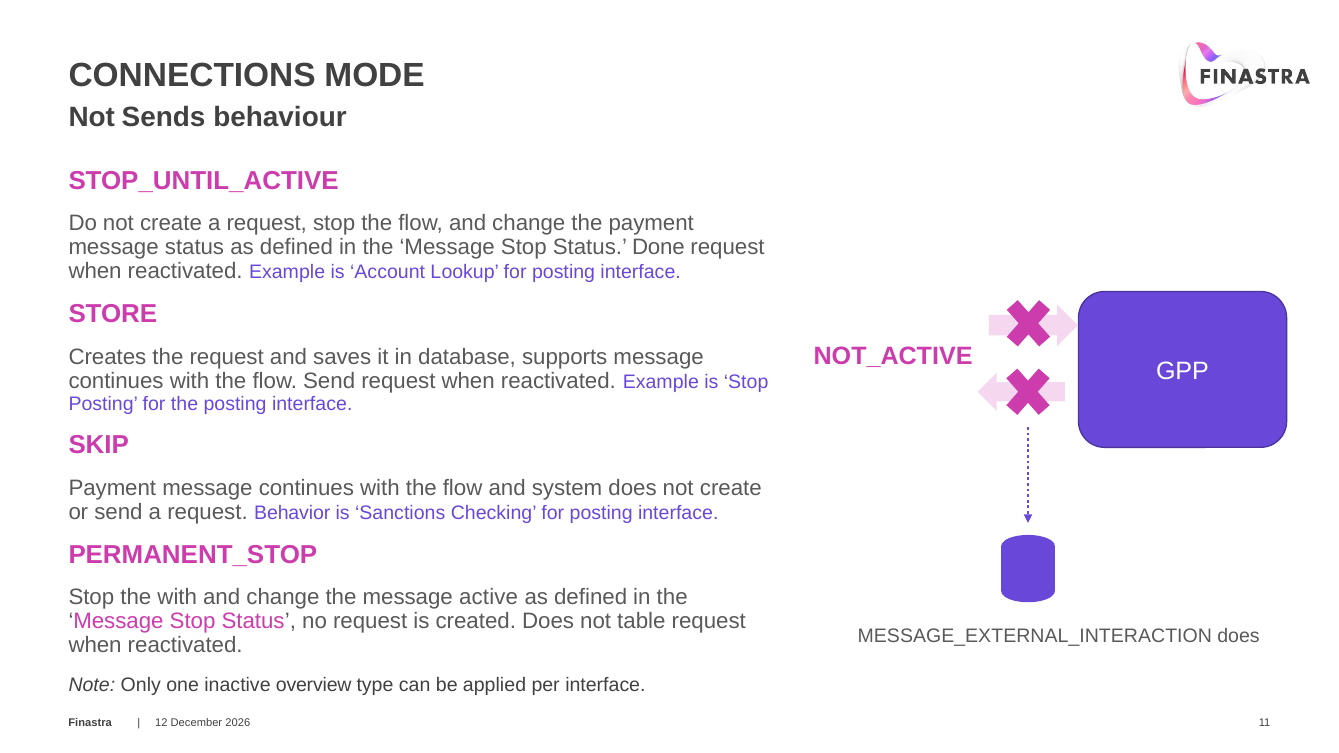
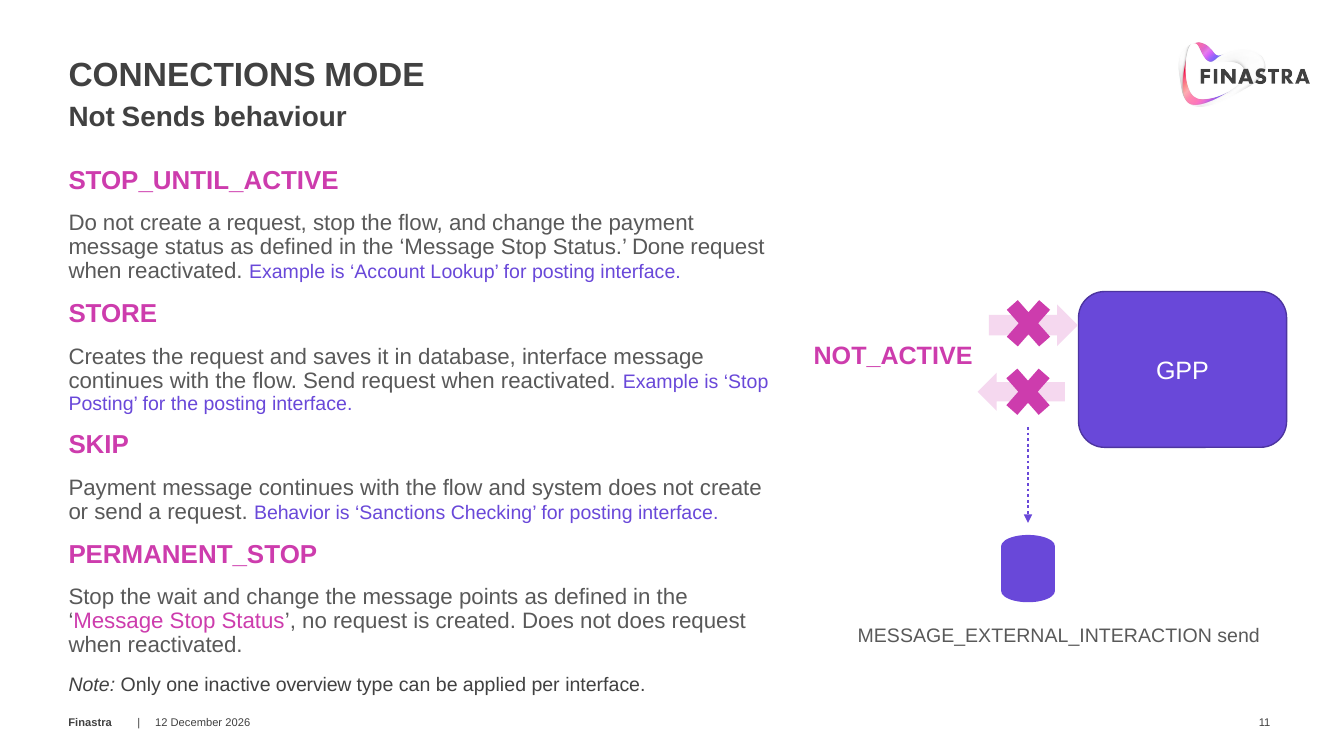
database supports: supports -> interface (565, 357)
the with: with -> wait (177, 597)
active: active -> points (489, 597)
not table: table -> does (641, 622)
MESSAGE_EXTERNAL_INTERACTION does: does -> send (1239, 636)
